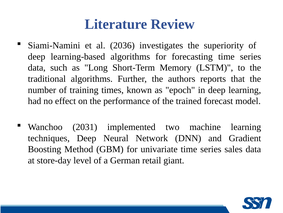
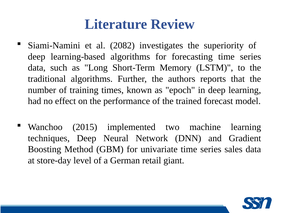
2036: 2036 -> 2082 (122, 45)
2031: 2031 -> 2015 (85, 127)
